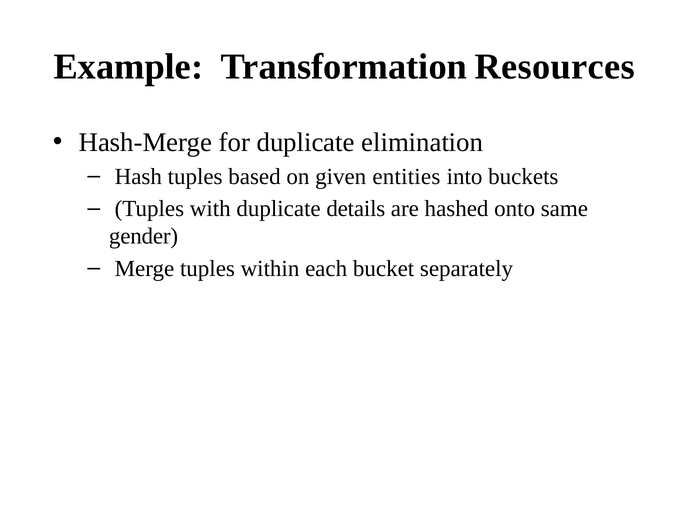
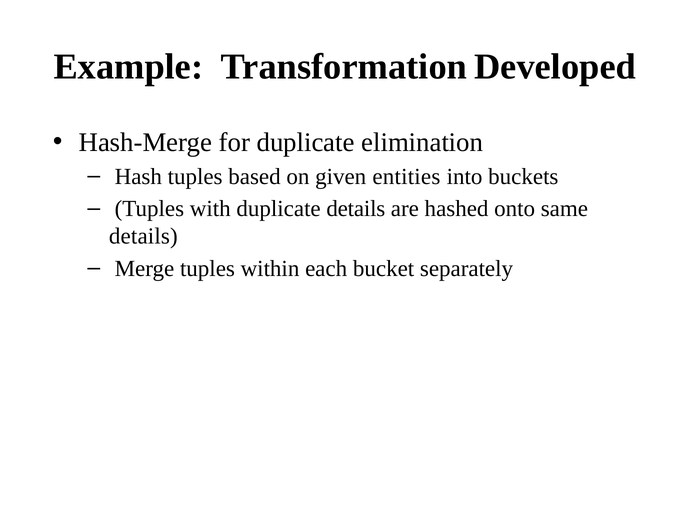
Resources: Resources -> Developed (555, 66)
gender: gender -> details (143, 236)
